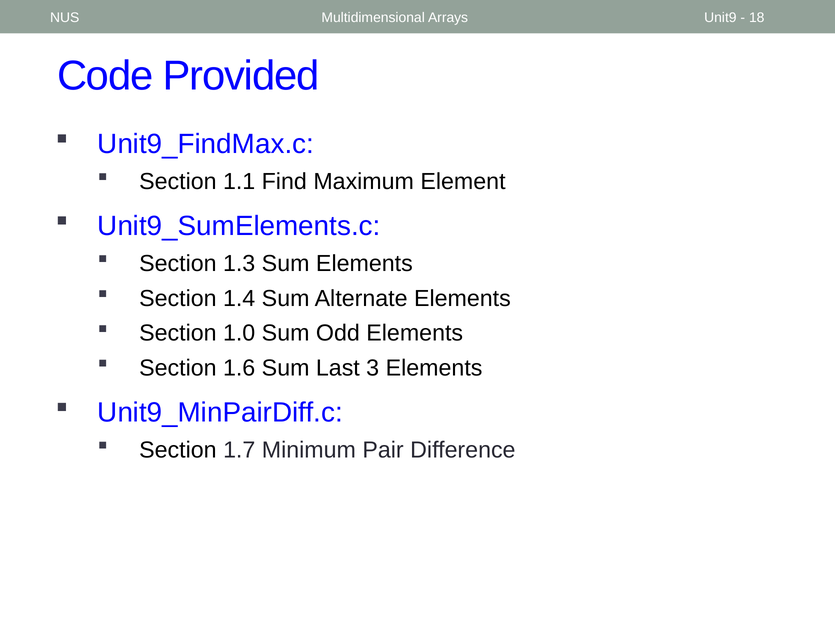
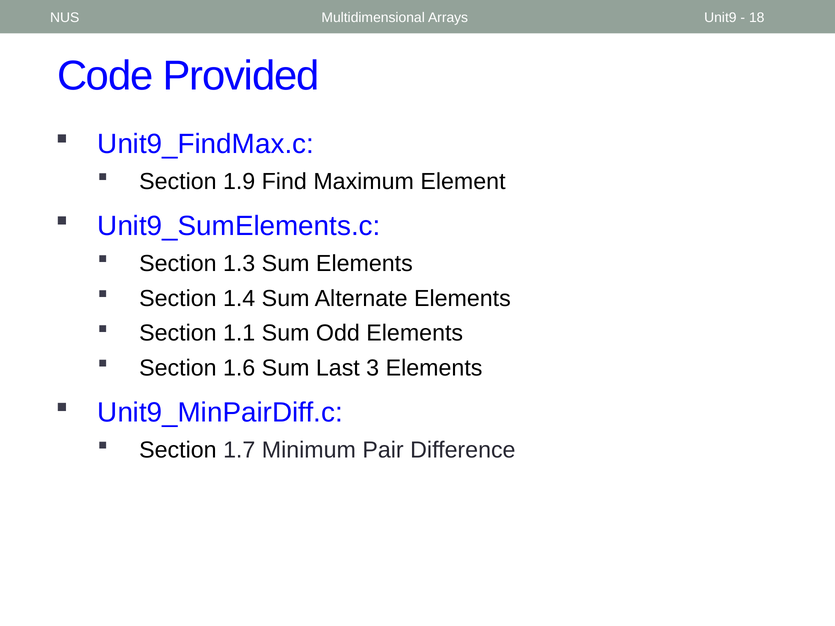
1.1: 1.1 -> 1.9 (239, 182)
1.0: 1.0 -> 1.1 (239, 333)
